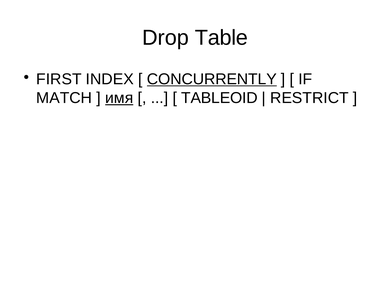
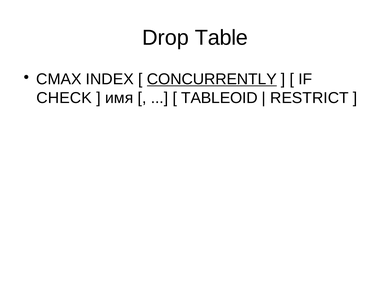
FIRST: FIRST -> CMAX (59, 79)
MATCH: MATCH -> CHECK (64, 98)
имя underline: present -> none (119, 98)
